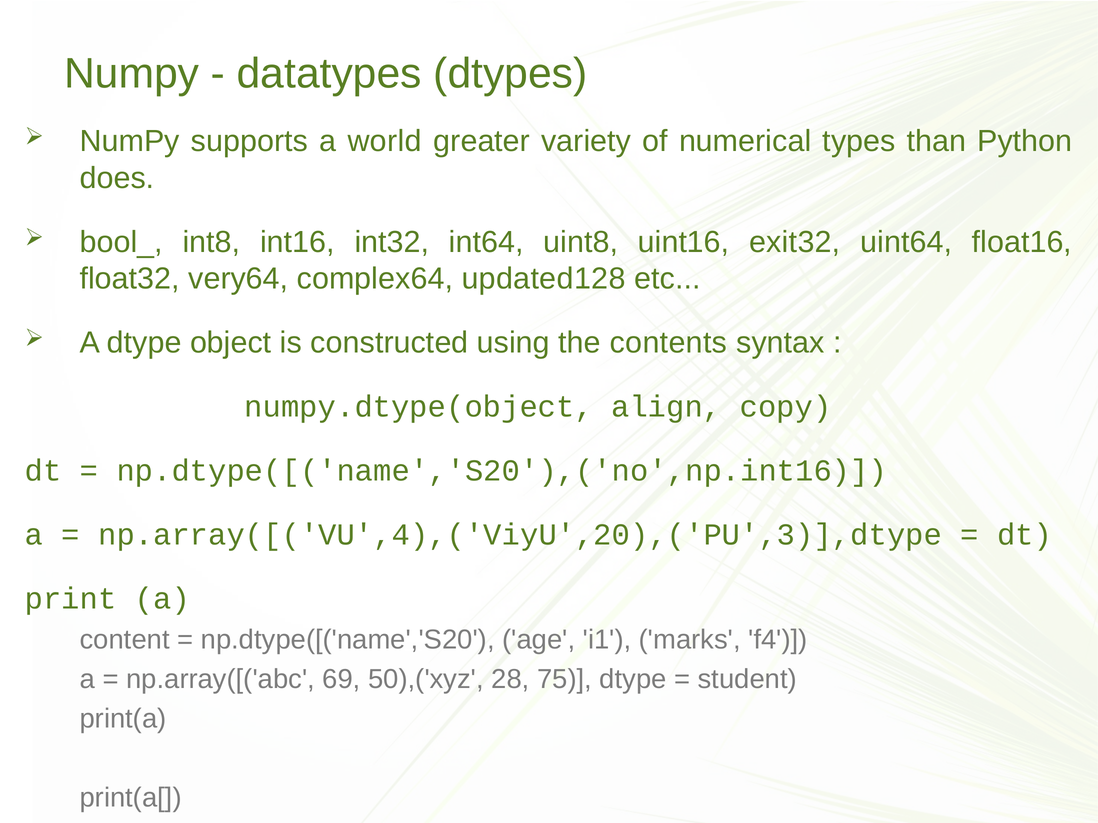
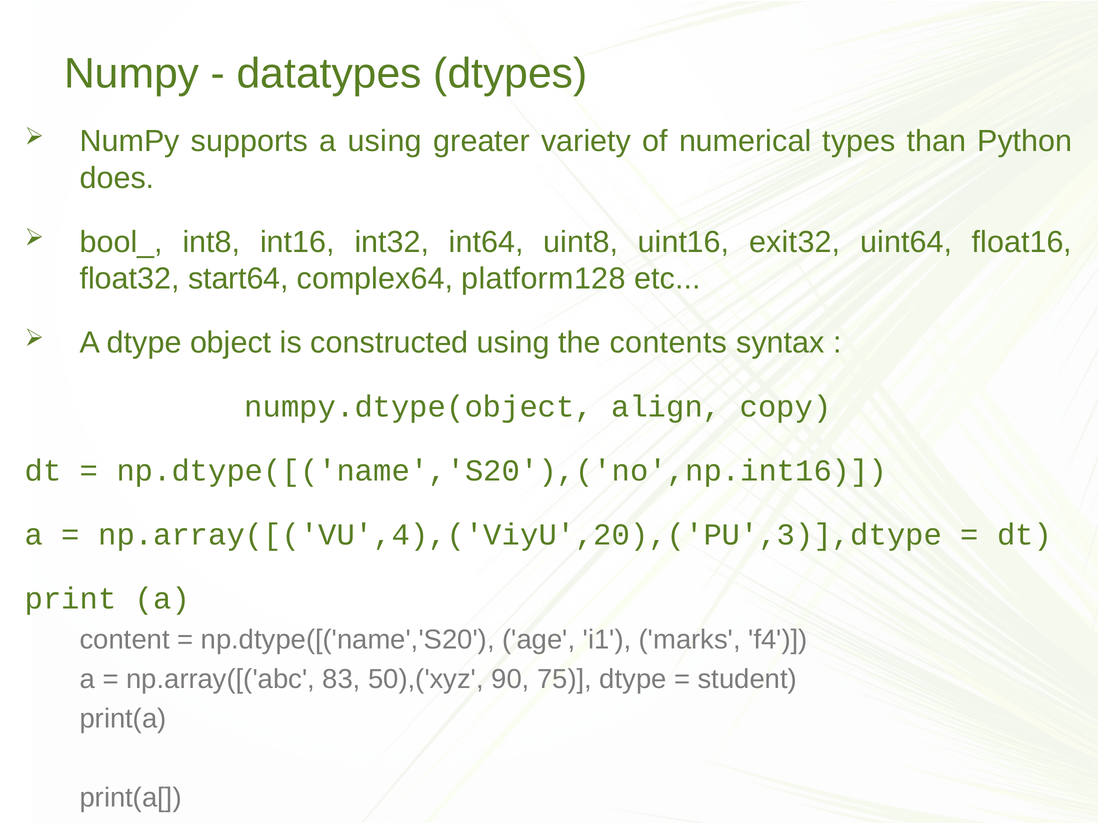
a world: world -> using (385, 141)
very64: very64 -> start64 (238, 279)
updated128: updated128 -> platform128 (544, 279)
69: 69 -> 83 (342, 680)
28: 28 -> 90 (510, 680)
